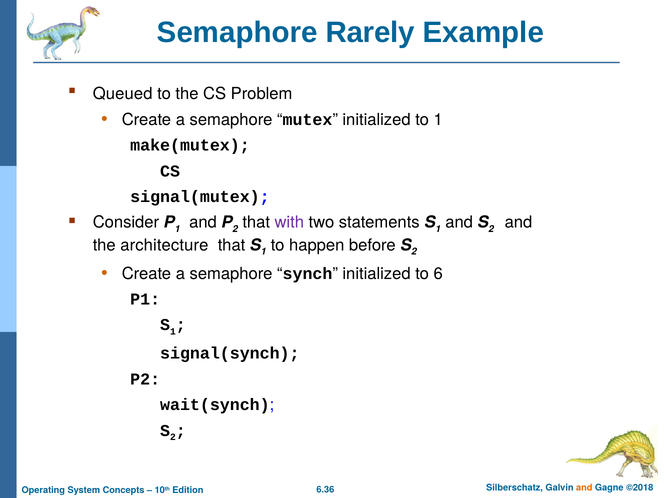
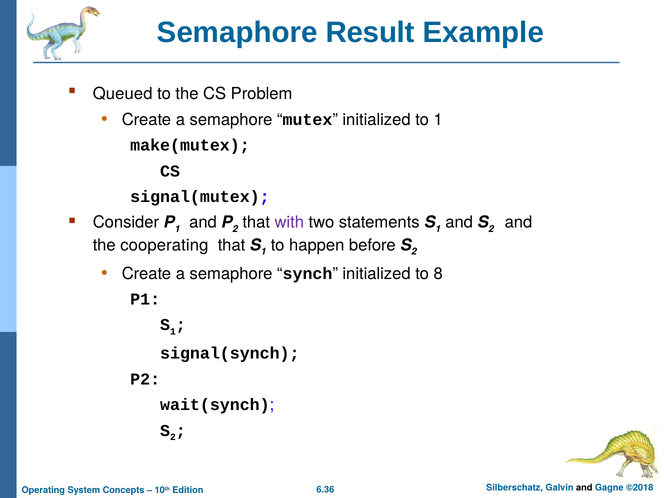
Rarely: Rarely -> Result (370, 32)
architecture: architecture -> cooperating (164, 245)
6: 6 -> 8 (438, 274)
and colour: orange -> black (584, 488)
